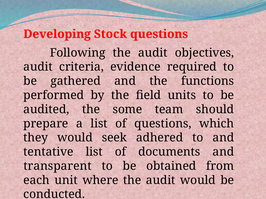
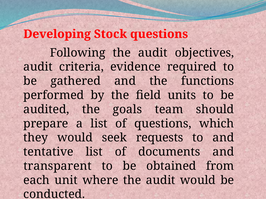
some: some -> goals (127, 110)
adhered: adhered -> requests (160, 138)
